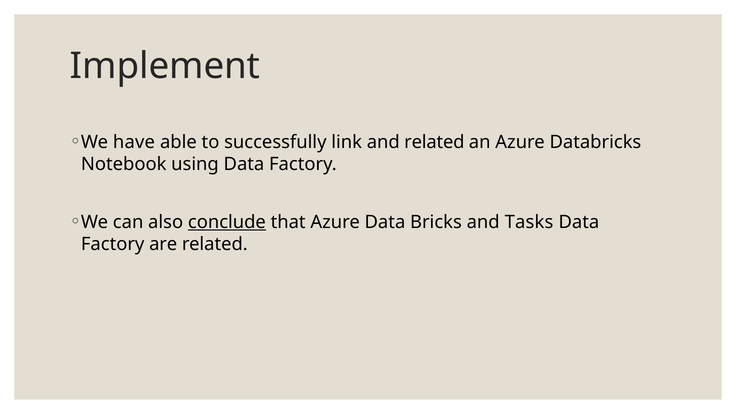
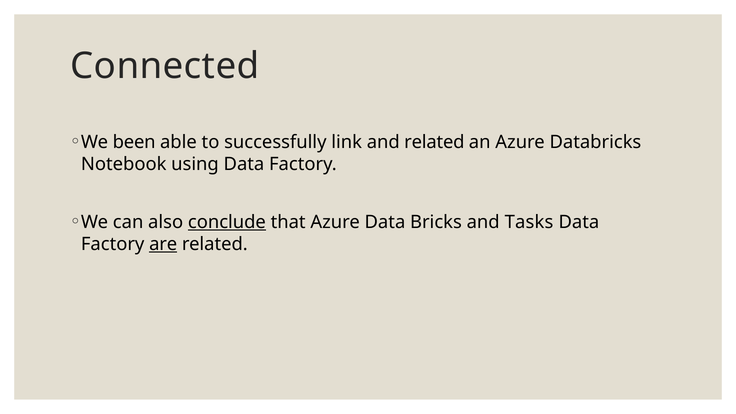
Implement: Implement -> Connected (165, 66)
have: have -> been (134, 142)
are underline: none -> present (163, 244)
